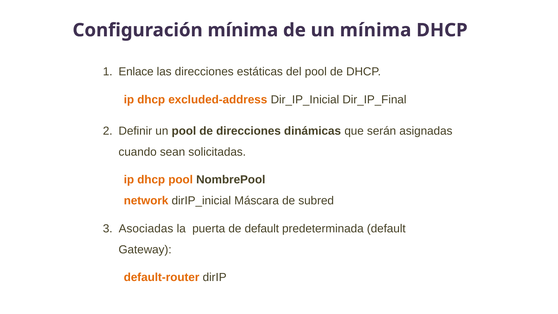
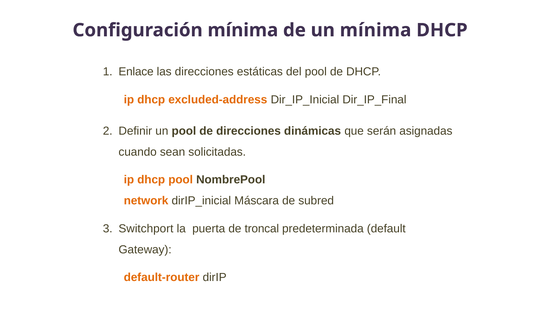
Asociadas: Asociadas -> Switchport (146, 229)
de default: default -> troncal (262, 229)
